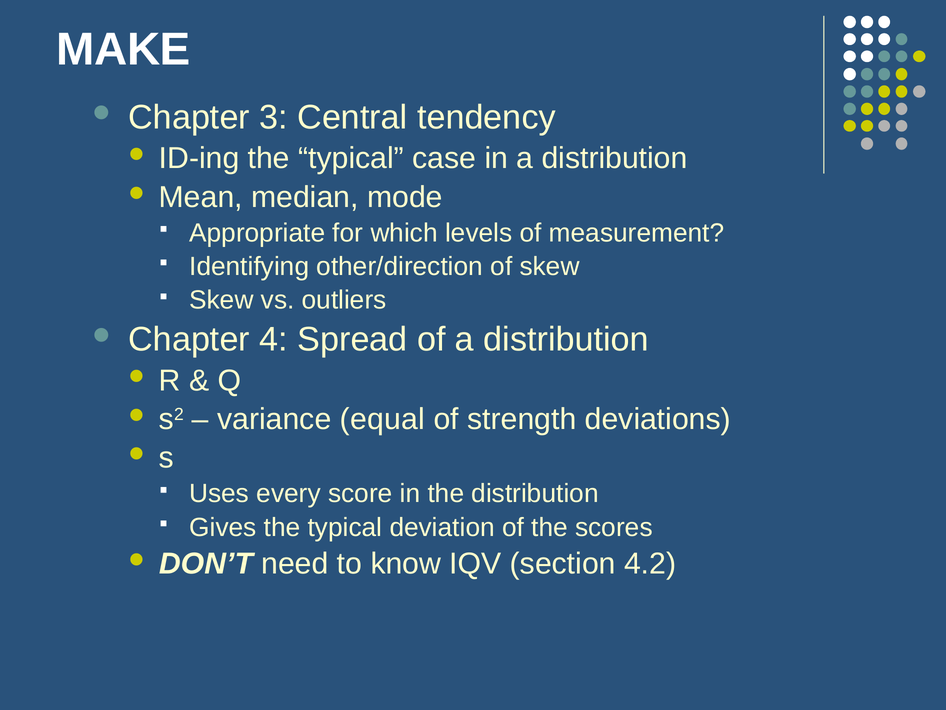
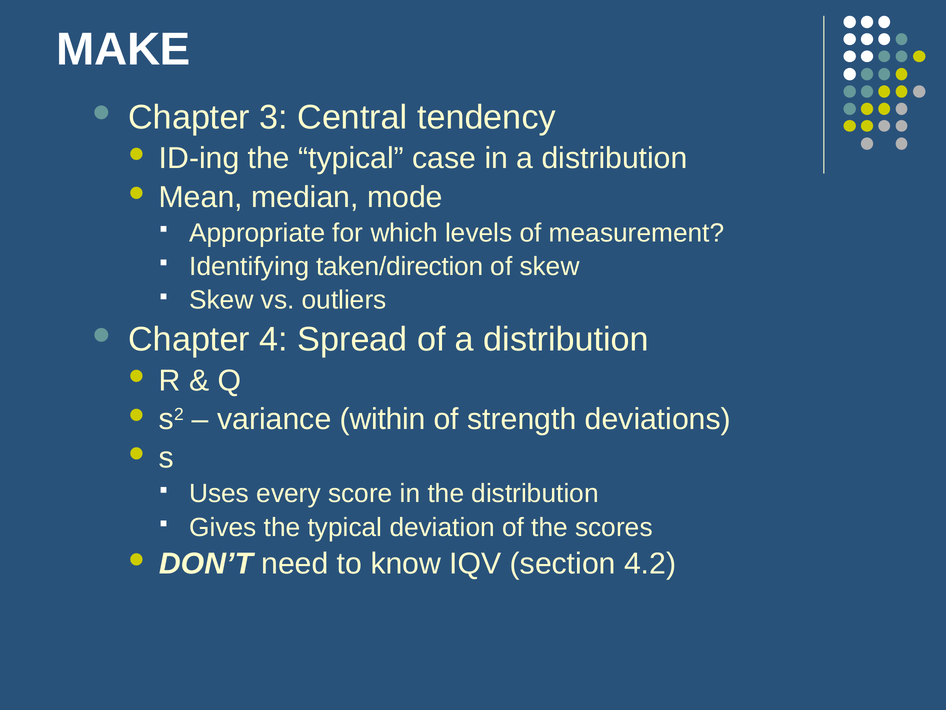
other/direction: other/direction -> taken/direction (400, 266)
equal: equal -> within (383, 419)
